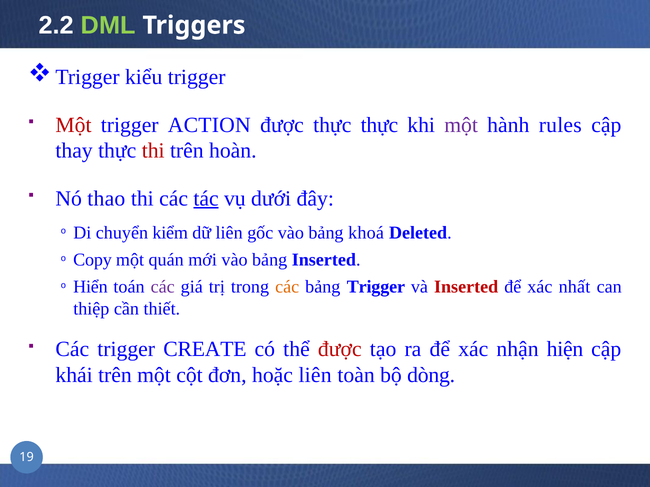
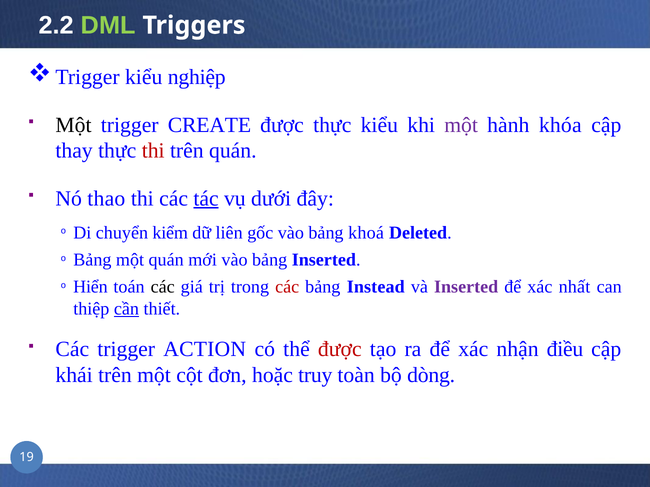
kiểu trigger: trigger -> nghiệp (197, 77)
Một colour: red -> black (74, 125)
ACTION: ACTION -> CREATE (209, 125)
thực thực: thực -> kiểu (379, 125)
rules: rules -> khóa (560, 125)
trên hoàn: hoàn -> quán (233, 151)
Copy: Copy -> Bảng (92, 260)
các colour: purple -> black (163, 287)
các colour: orange -> red (287, 287)
bảng Trigger: Trigger -> Instead (376, 287)
Inserted colour: red -> purple (466, 287)
cần underline: none -> present (126, 309)
CREATE: CREATE -> ACTION (205, 349)
hiện: hiện -> điều (565, 349)
hoặc liên: liên -> truy (315, 375)
